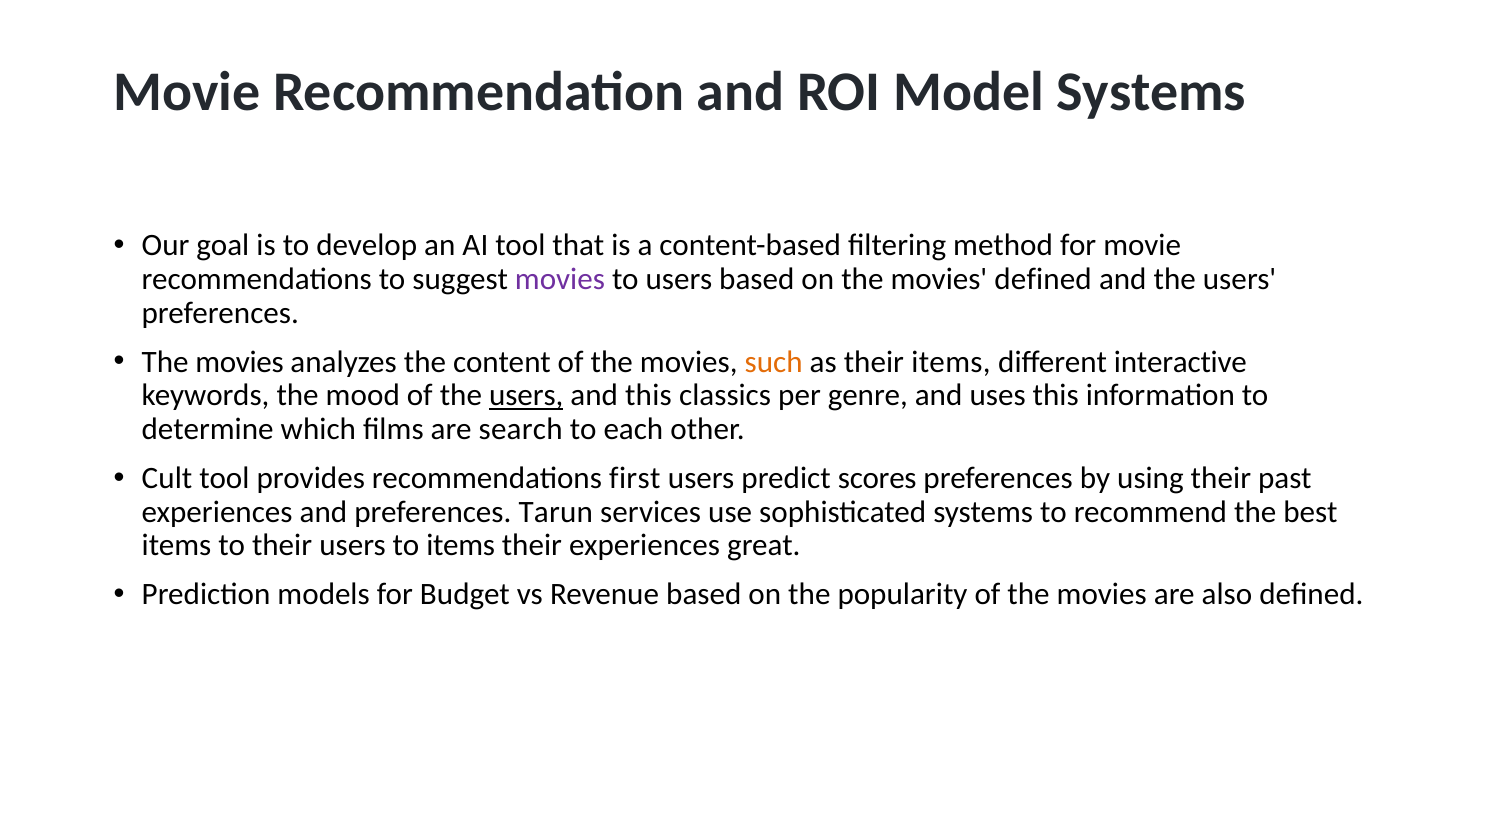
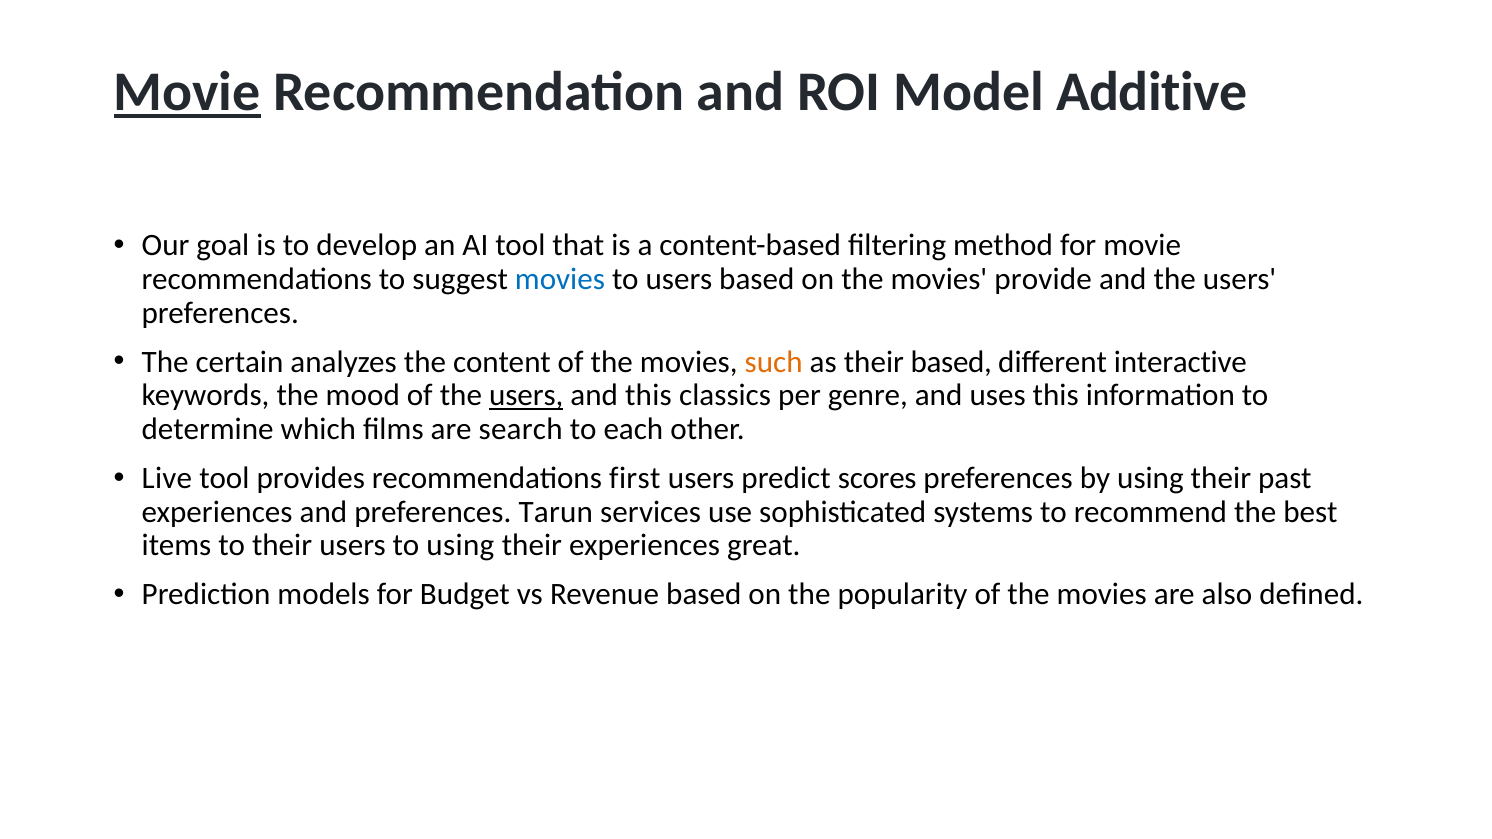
Movie underline: none -> present (187, 92)
Model Systems: Systems -> Additive (1152, 92)
movies colour: purple -> blue (560, 279)
movies defined: defined -> provide (1043, 279)
movies: movies -> certain (239, 362)
their items: items -> based (951, 362)
Cult: Cult -> Live (167, 478)
to items: items -> using (460, 546)
